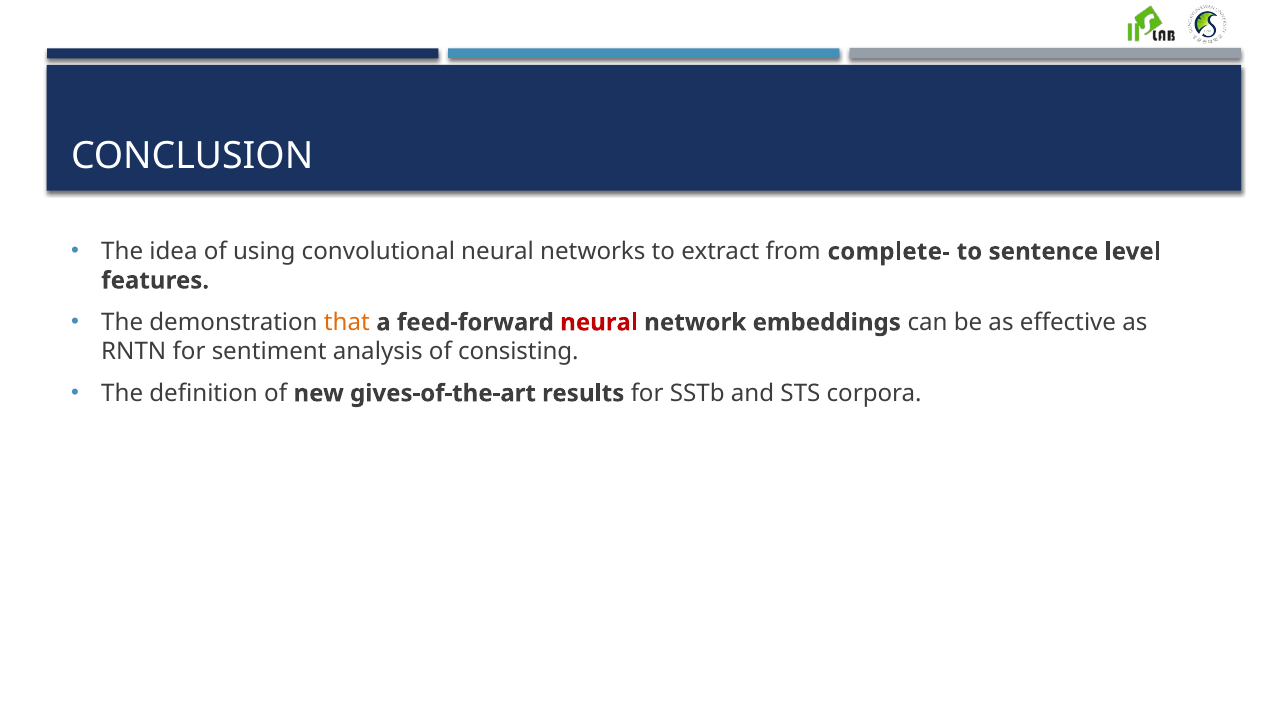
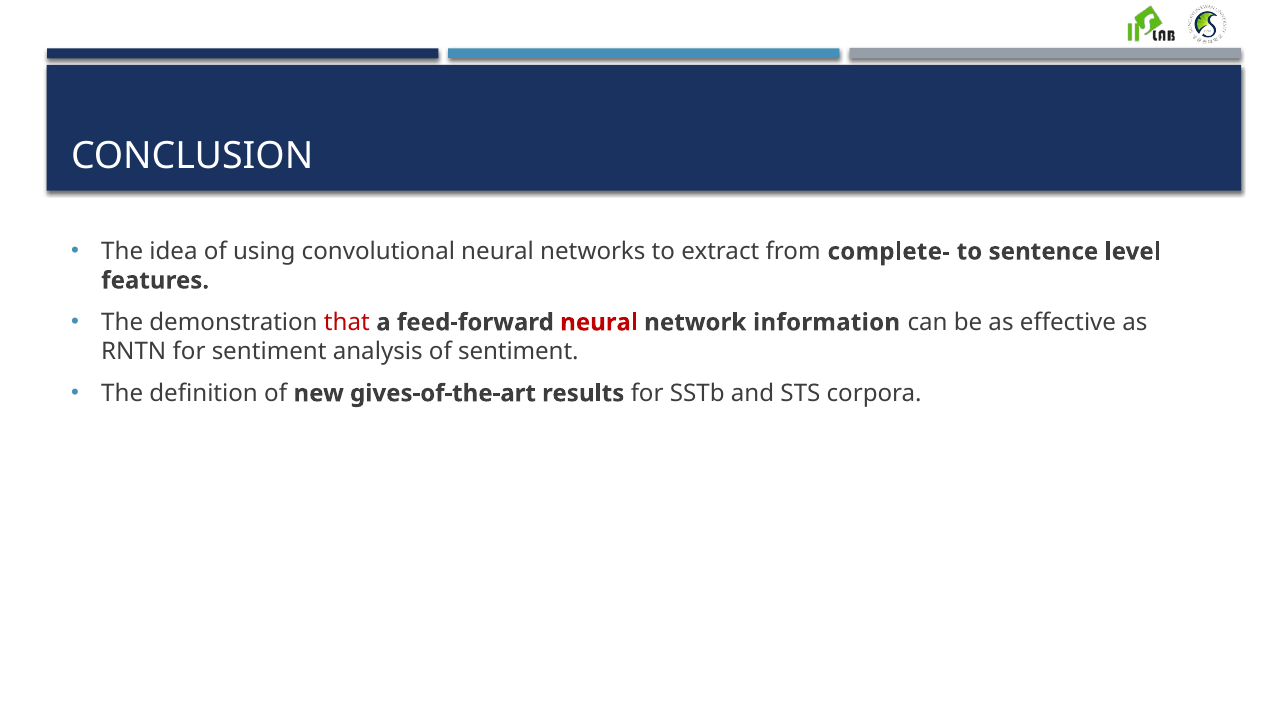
that colour: orange -> red (347, 322)
embeddings: embeddings -> information (827, 322)
of consisting: consisting -> sentiment (518, 351)
